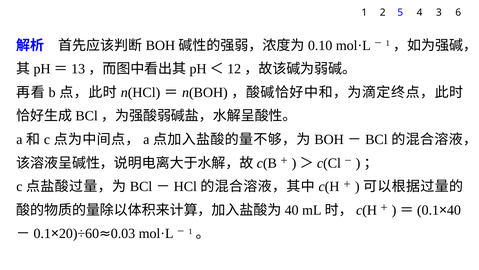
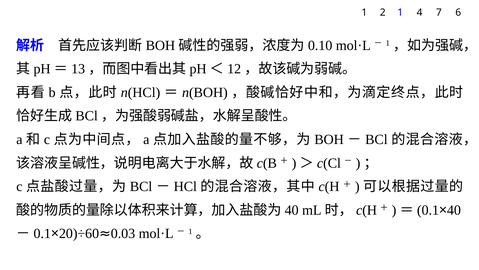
2 5: 5 -> 1 (400, 12)
3: 3 -> 7 (439, 12)
